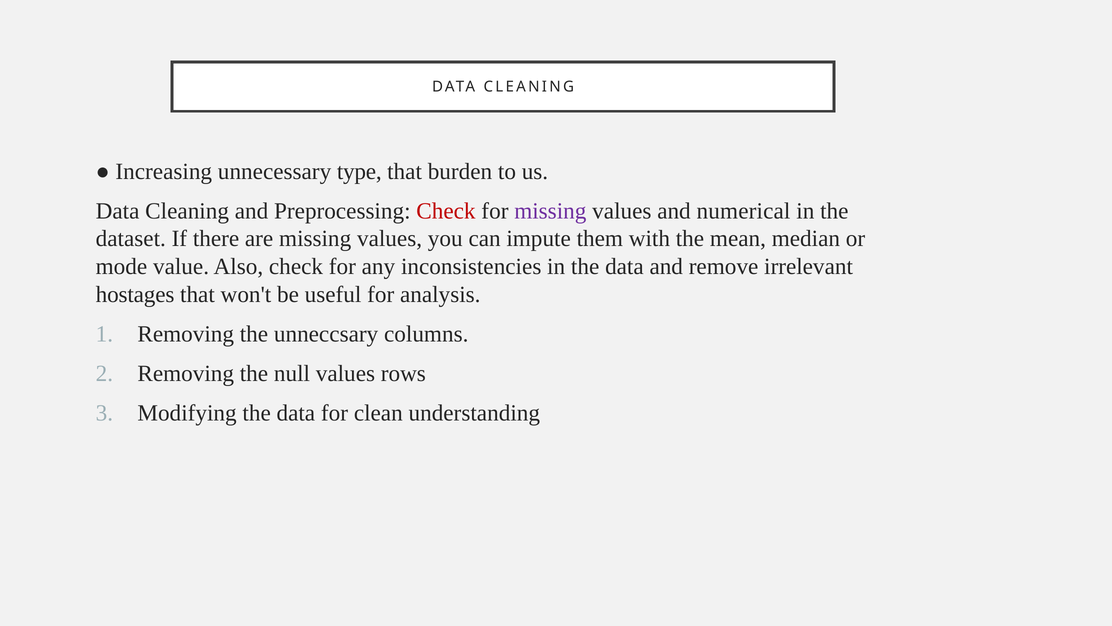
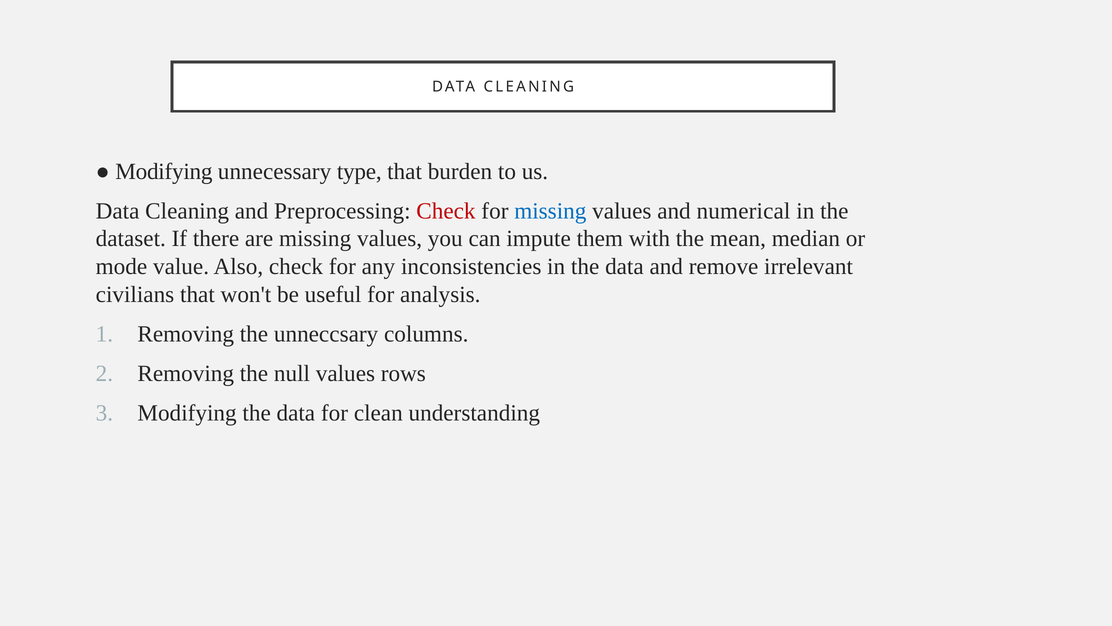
Increasing: Increasing -> Modifying (164, 171)
missing colour: purple -> blue (550, 211)
hostages: hostages -> civilians (135, 294)
